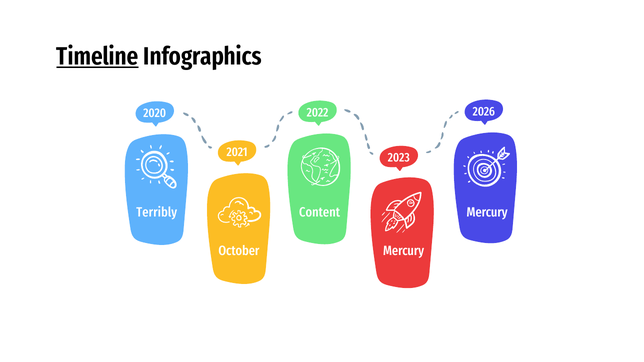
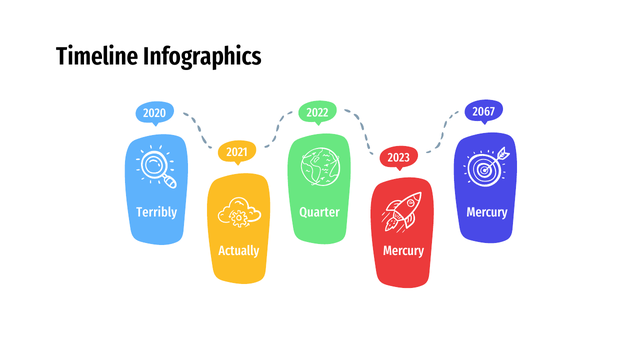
Timeline underline: present -> none (98, 56)
2026: 2026 -> 2067 (484, 112)
Content: Content -> Quarter (320, 212)
October: October -> Actually (239, 251)
